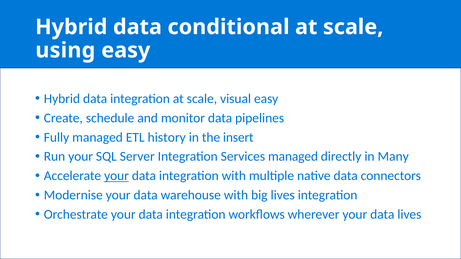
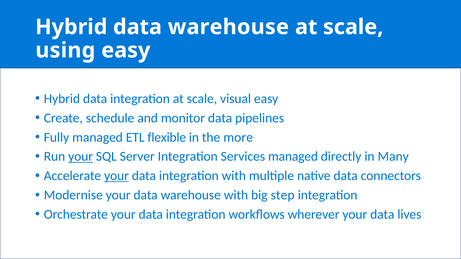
Hybrid data conditional: conditional -> warehouse (228, 27)
history: history -> flexible (167, 137)
insert: insert -> more (238, 137)
your underline: none -> present (81, 157)
big lives: lives -> step (283, 195)
